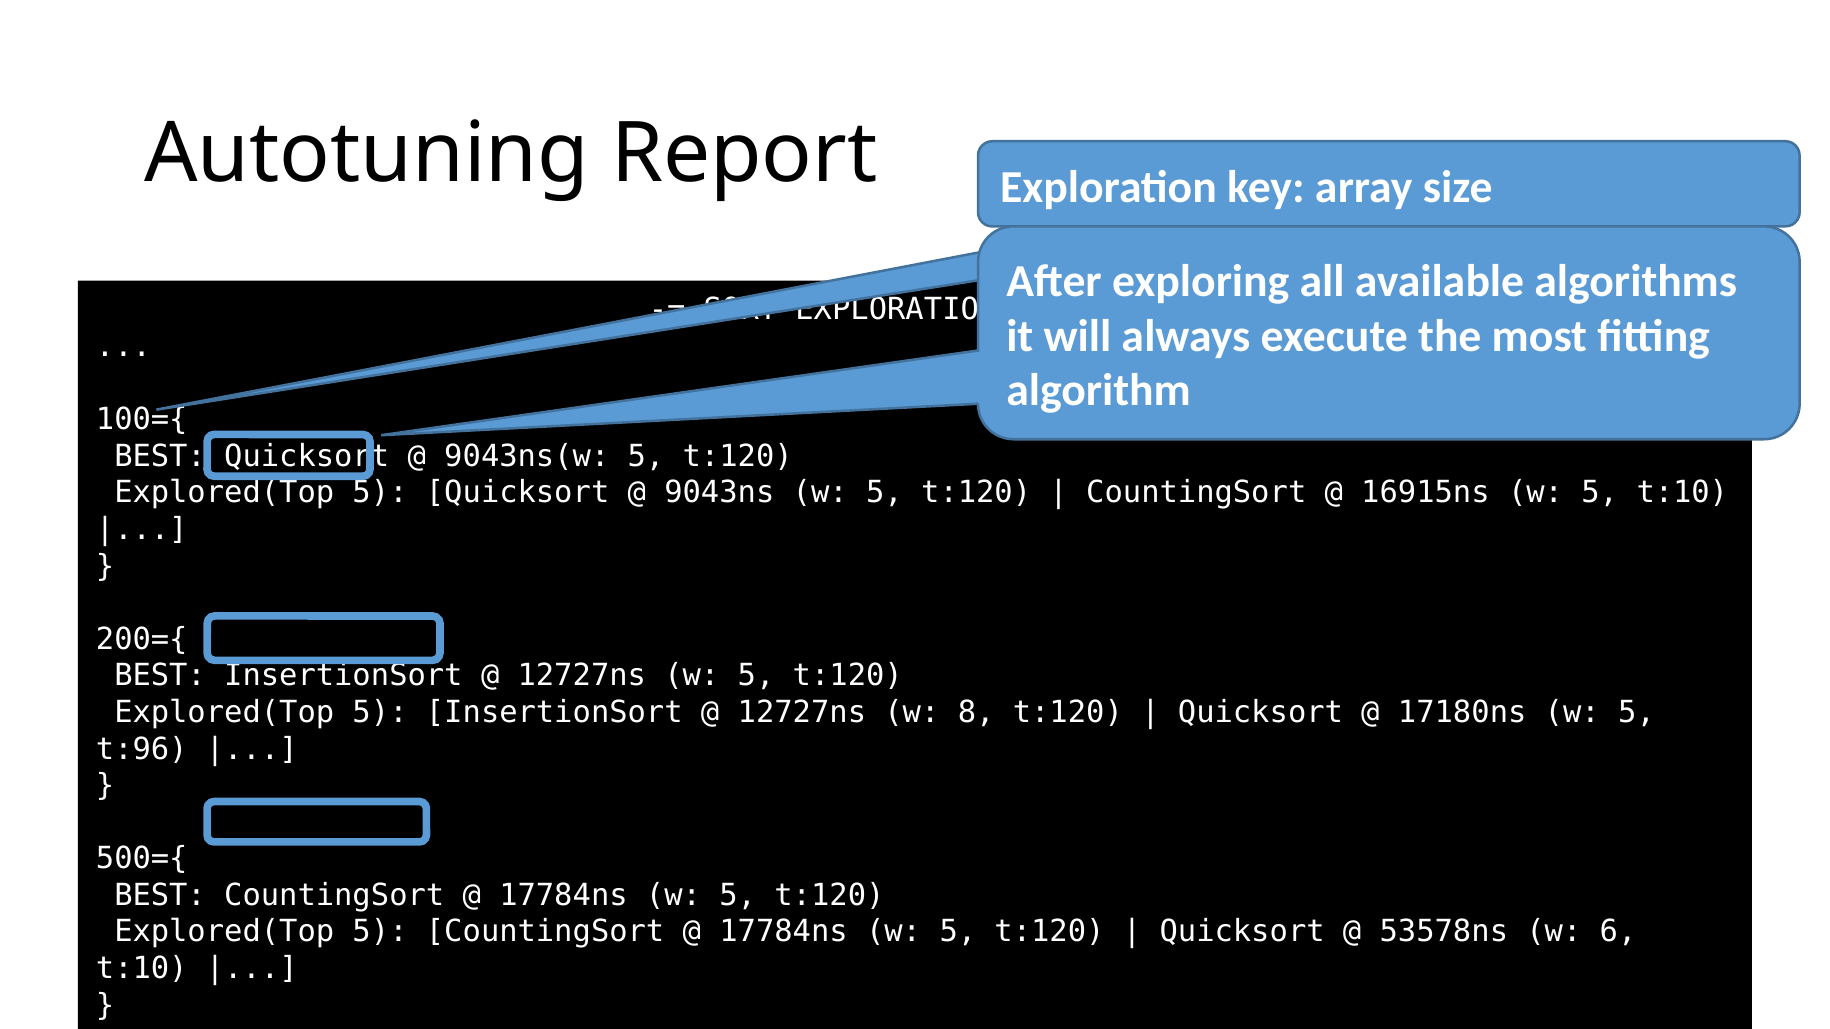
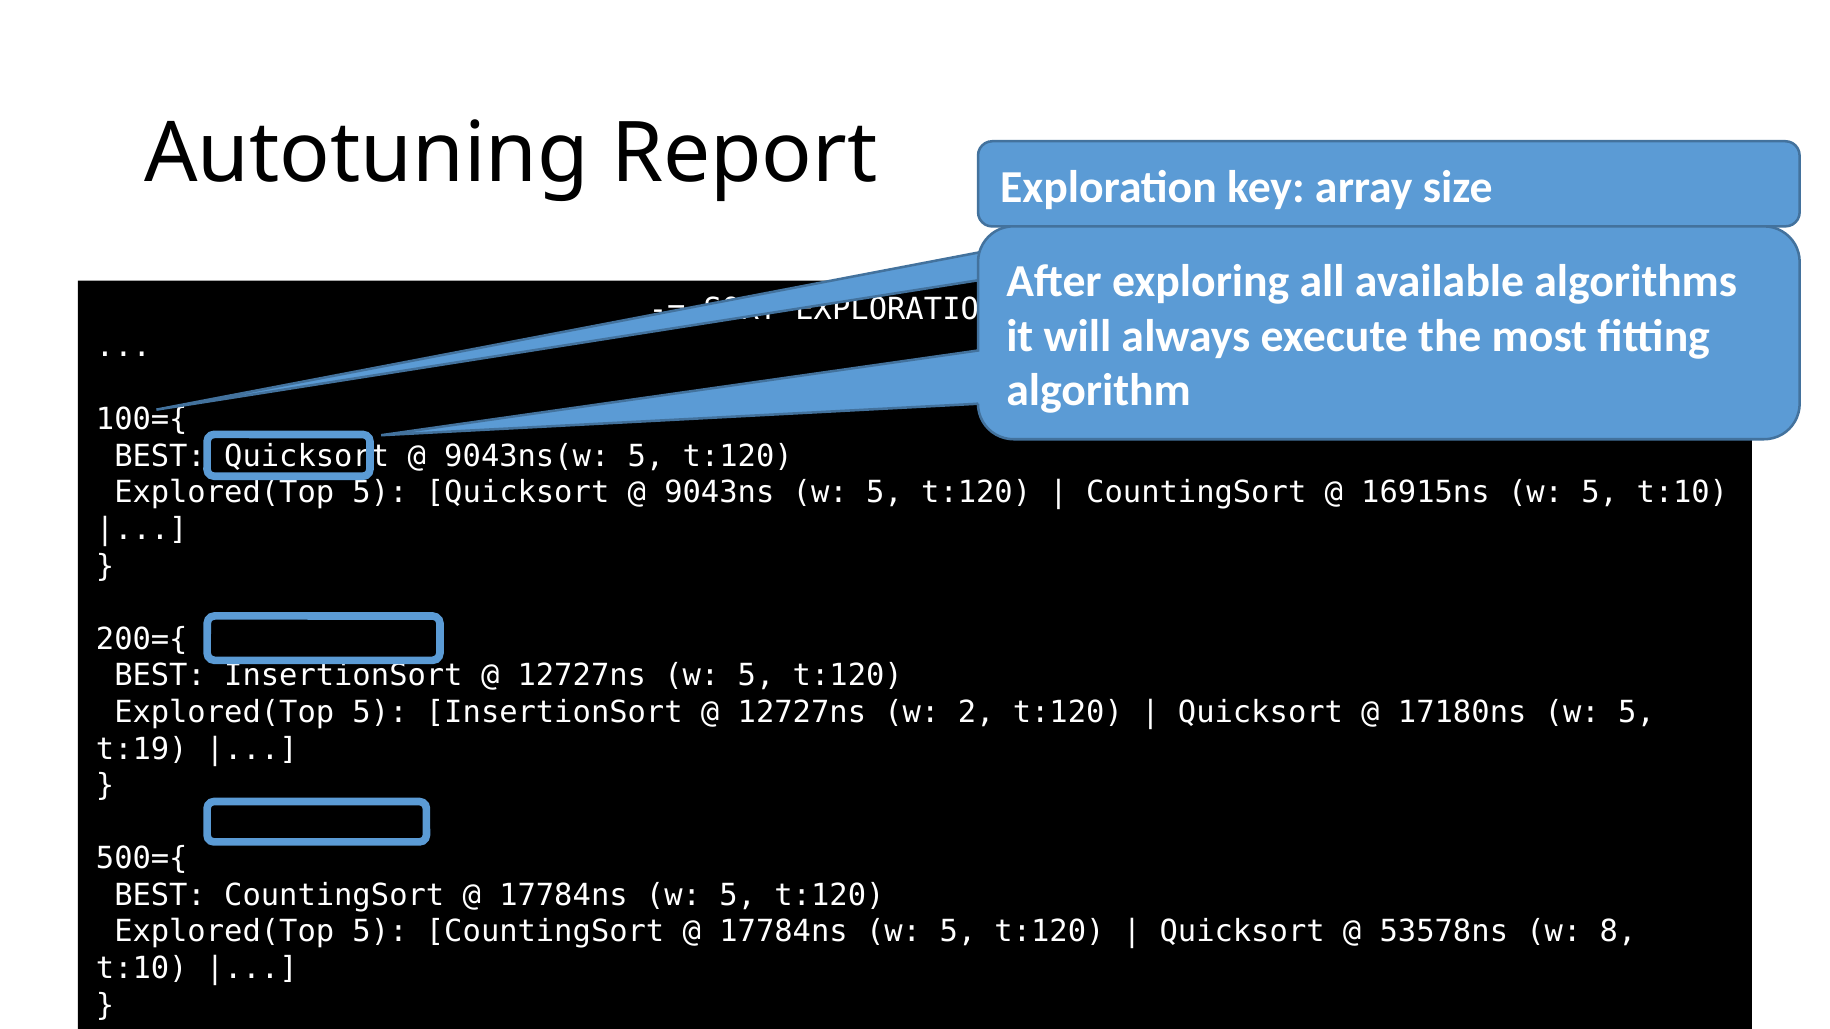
8: 8 -> 2 (976, 713)
t:96: t:96 -> t:19 (142, 749)
6: 6 -> 8 (1618, 932)
